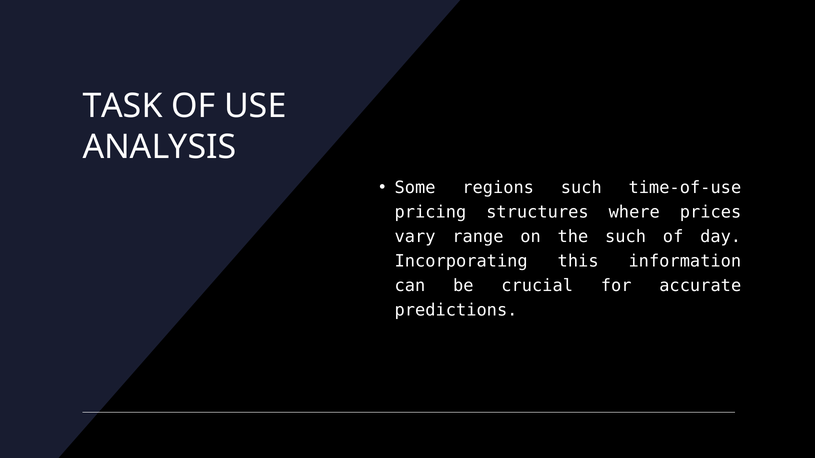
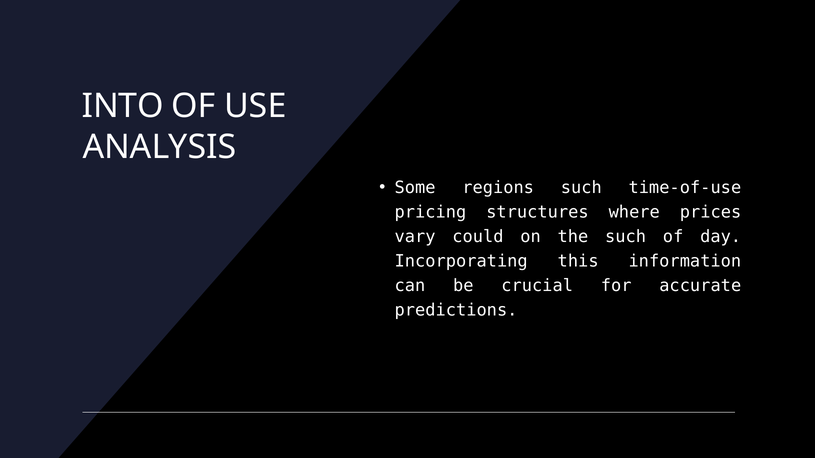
TASK: TASK -> INTO (123, 106)
range: range -> could (478, 237)
